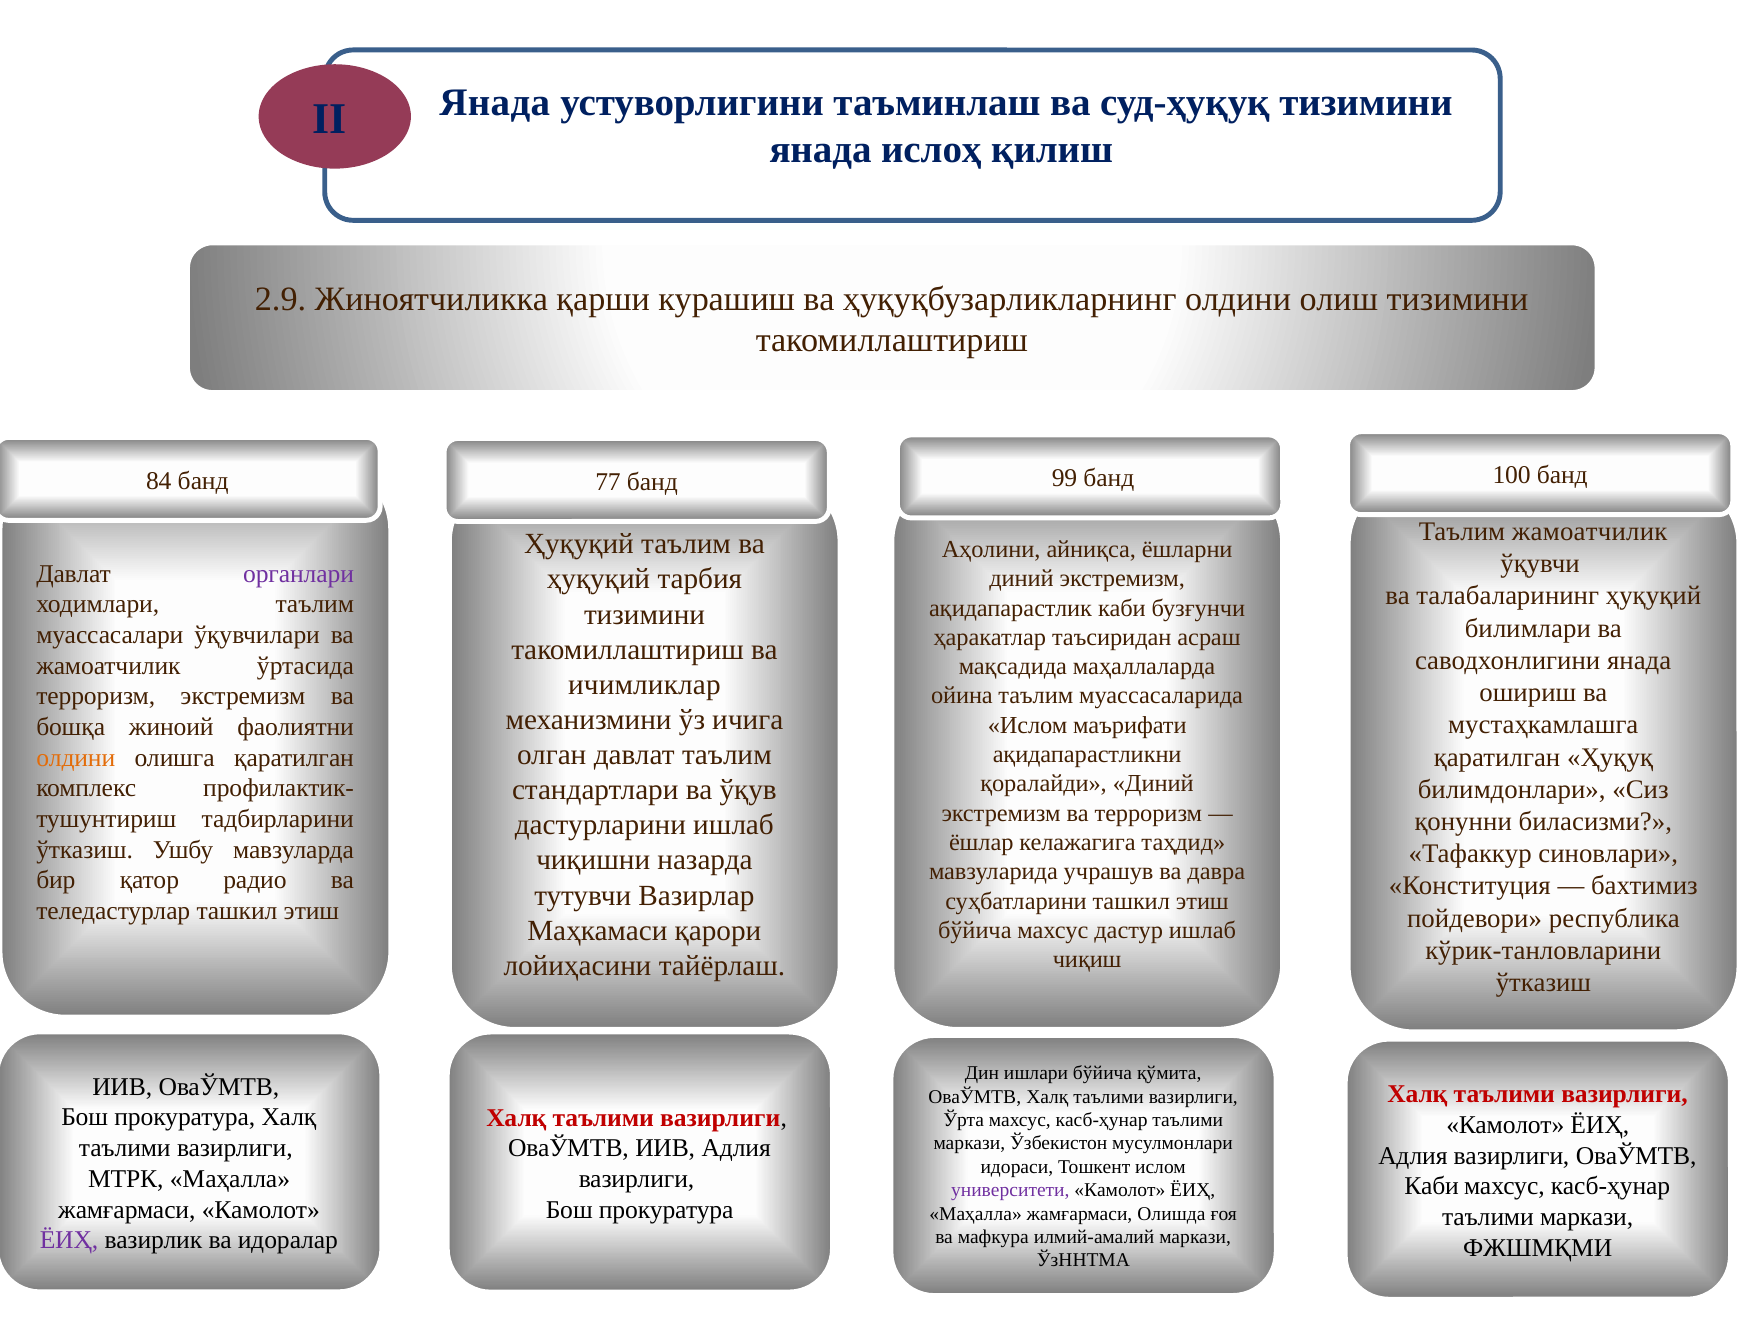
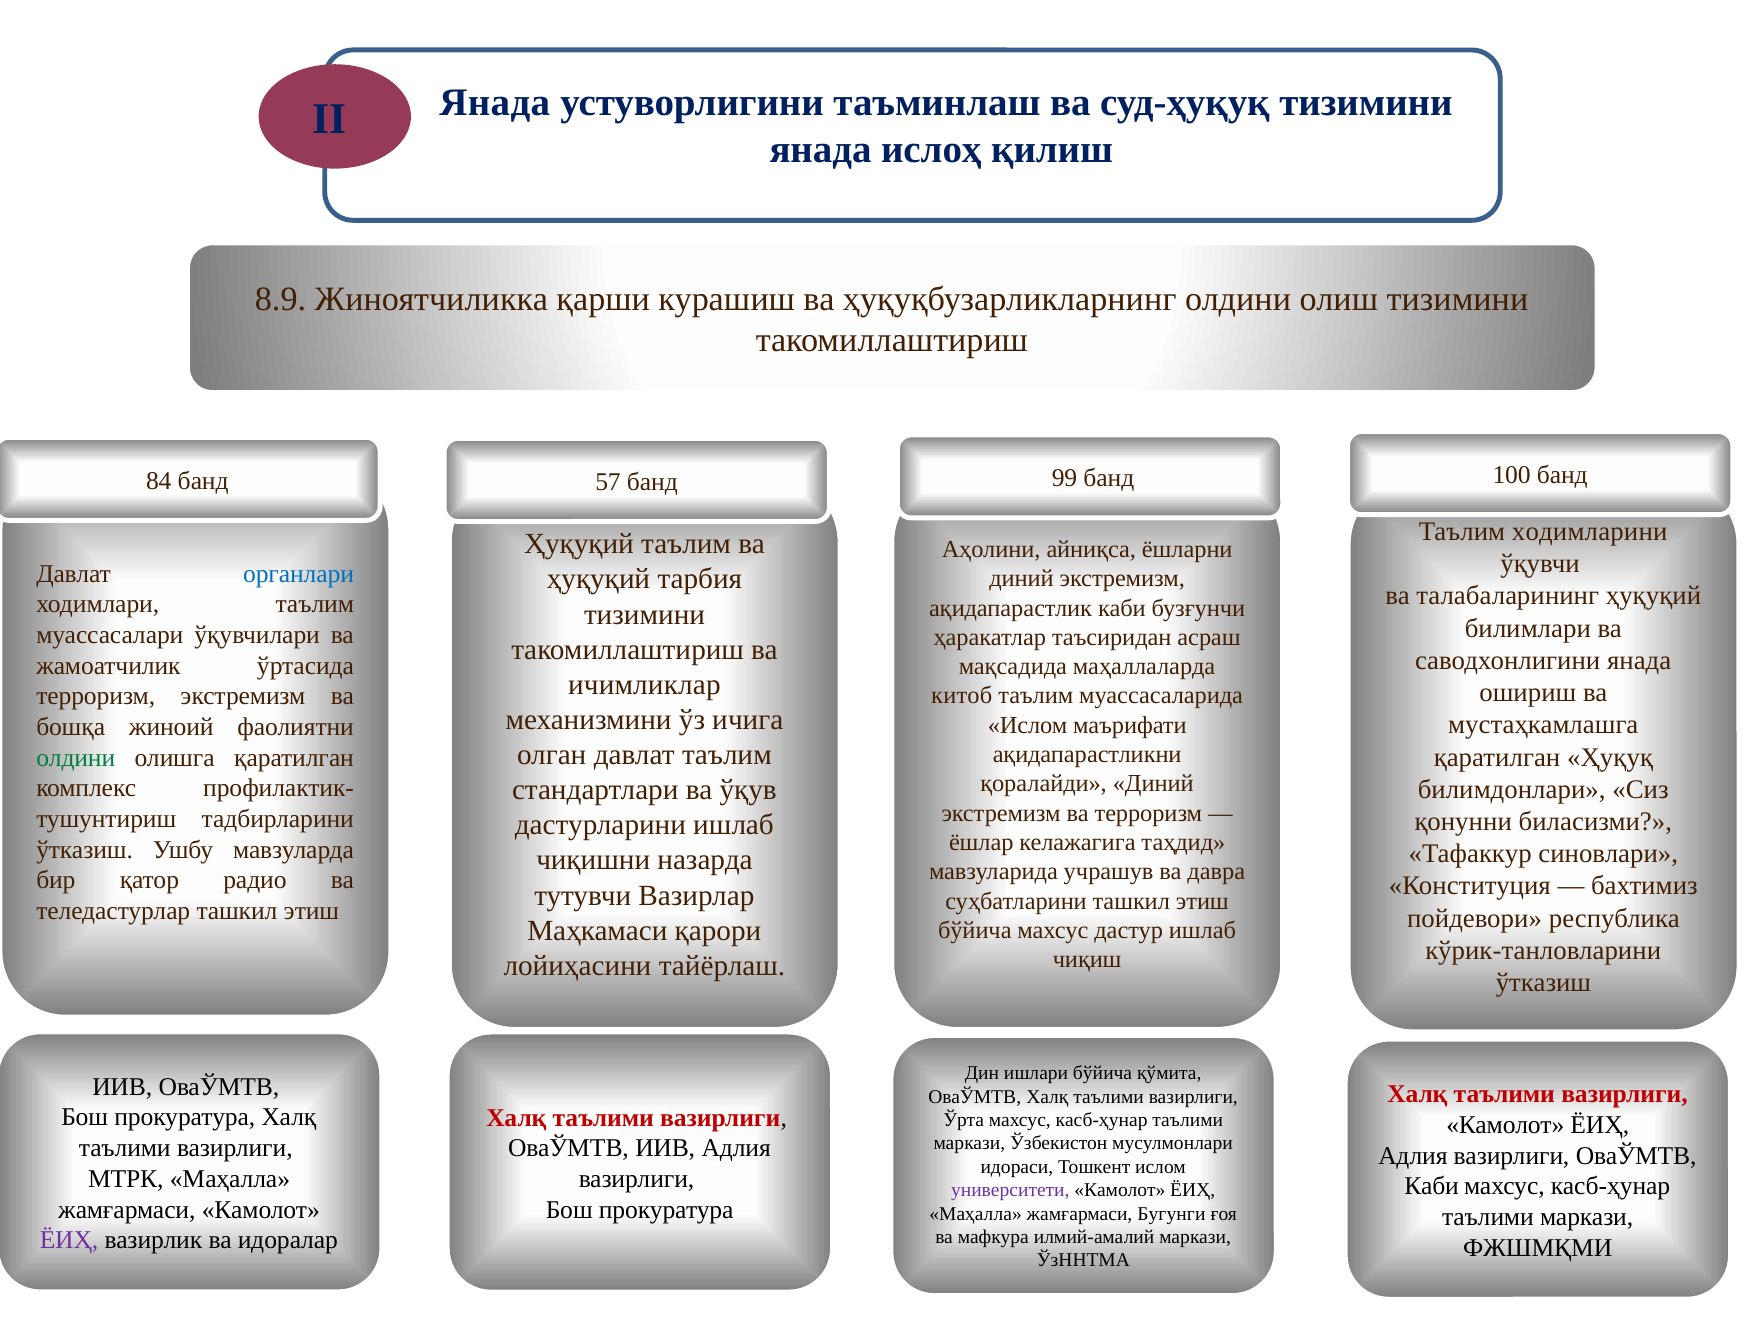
2.9: 2.9 -> 8.9 (281, 300)
77: 77 -> 57 (608, 482)
Таълим жамоатчилик: жамоатчилик -> ходимларини (1590, 532)
органлари colour: purple -> blue (299, 574)
ойина: ойина -> китоб (962, 696)
олдини colour: orange -> green (76, 758)
Олишда: Олишда -> Бугунги (1171, 1214)
